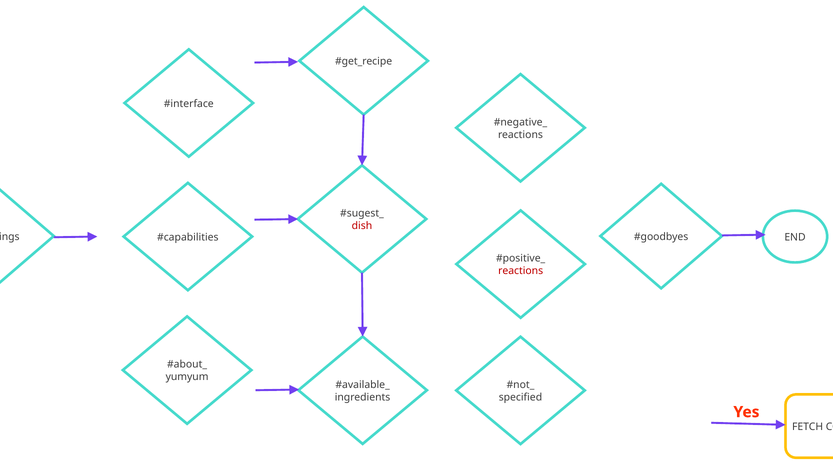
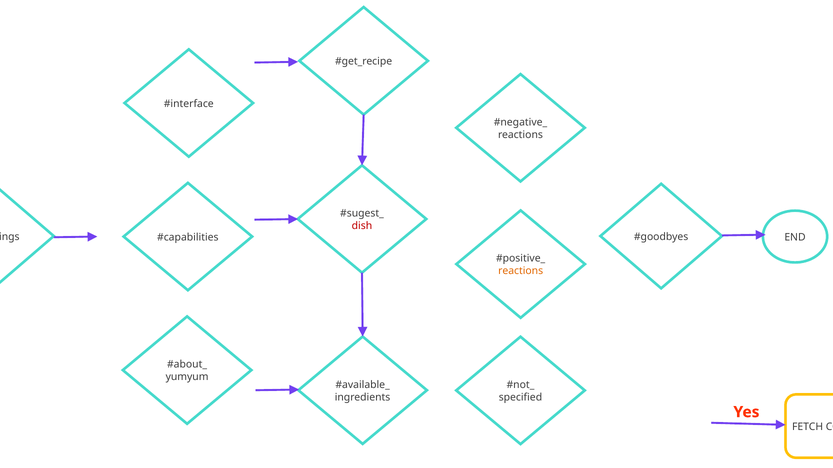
reactions colour: red -> orange (521, 271)
